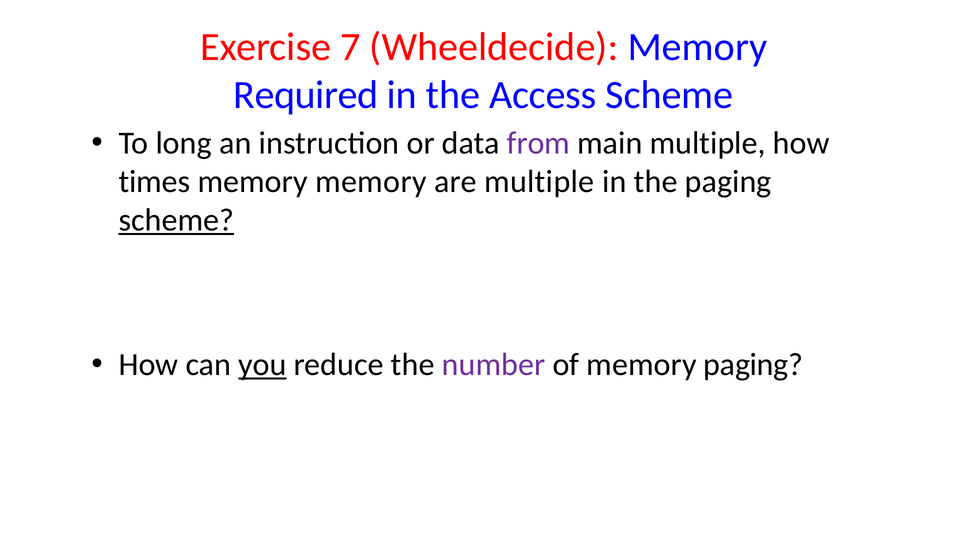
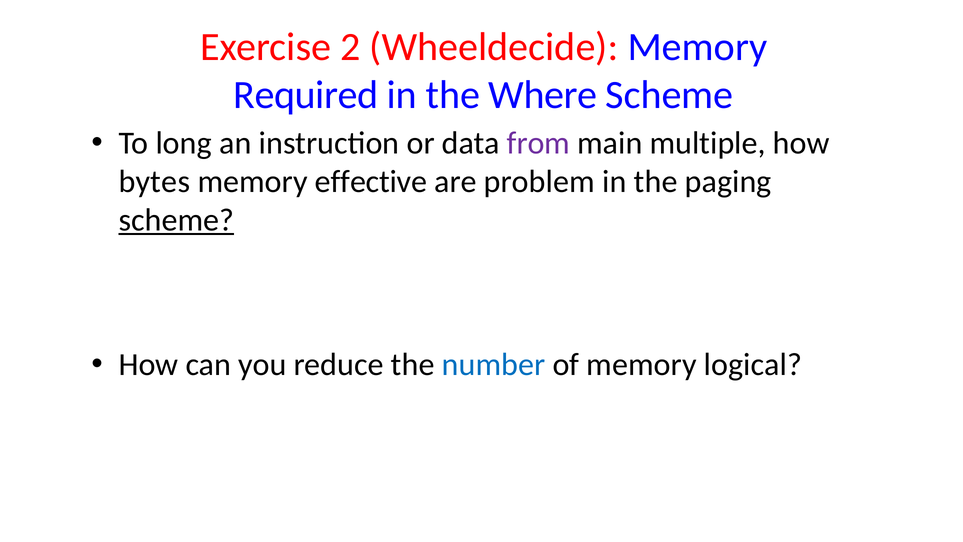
7: 7 -> 2 (350, 47)
the Access: Access -> Where (543, 95)
times: times -> bytes (154, 182)
memory memory: memory -> effective (371, 182)
are multiple: multiple -> problem (539, 182)
you underline: present -> none (262, 365)
number colour: purple -> blue (493, 365)
memory paging: paging -> logical (753, 365)
